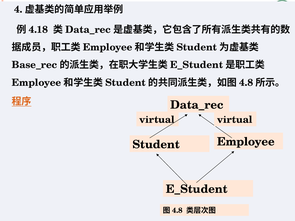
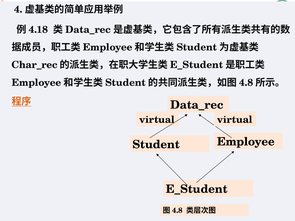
Base_rec: Base_rec -> Char_rec (35, 65)
